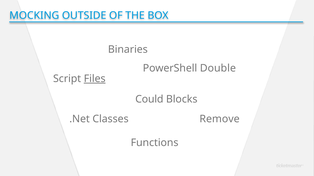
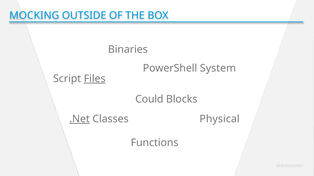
Double: Double -> System (218, 68)
.Net underline: none -> present (80, 119)
Remove: Remove -> Physical (220, 119)
